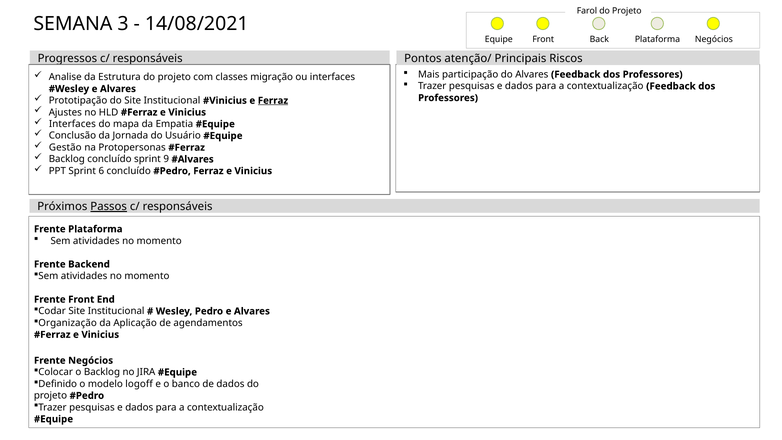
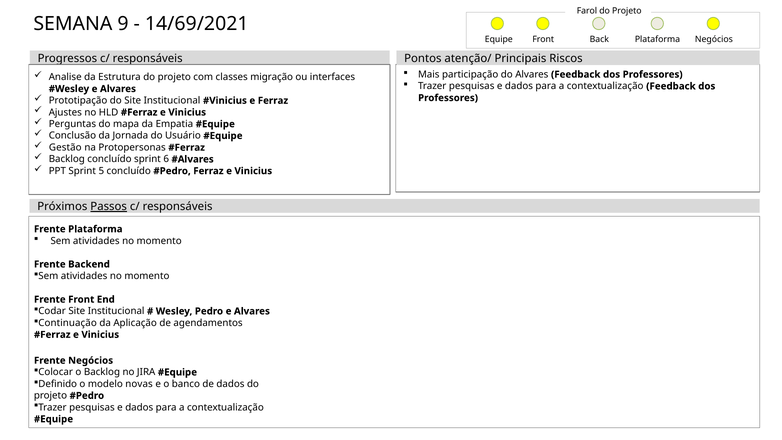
3: 3 -> 9 (123, 24)
14/08/2021: 14/08/2021 -> 14/69/2021 (197, 24)
Ferraz underline: present -> none (273, 101)
Interfaces: Interfaces -> Perguntas (72, 124)
9: 9 -> 6 (166, 159)
6: 6 -> 5 (101, 171)
Organização: Organização -> Continuação (68, 323)
logoff: logoff -> novas (139, 384)
